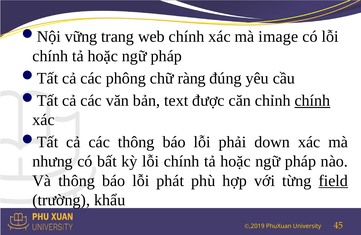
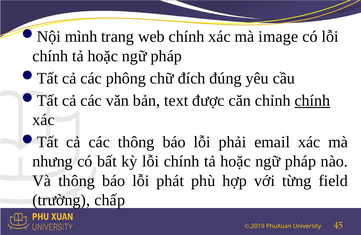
vững: vững -> mình (81, 37)
ràng: ràng -> đích (192, 78)
down: down -> email (272, 142)
field underline: present -> none (333, 180)
khẩu: khẩu -> chấp (110, 200)
